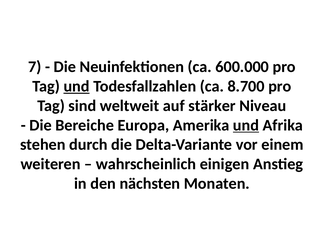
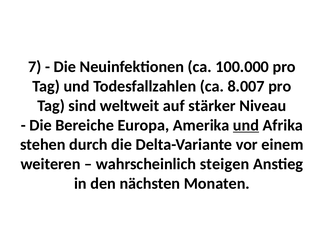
600.000: 600.000 -> 100.000 (242, 67)
und underline: present -> none (77, 86)
8.700: 8.700 -> 8.007 (246, 86)
einigen: einigen -> steigen (225, 164)
